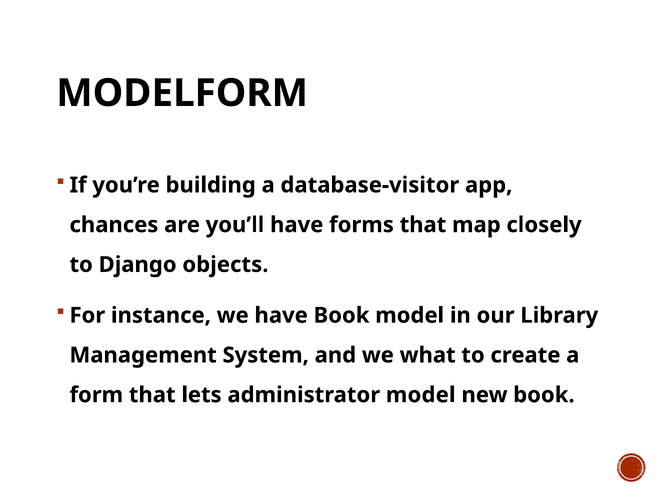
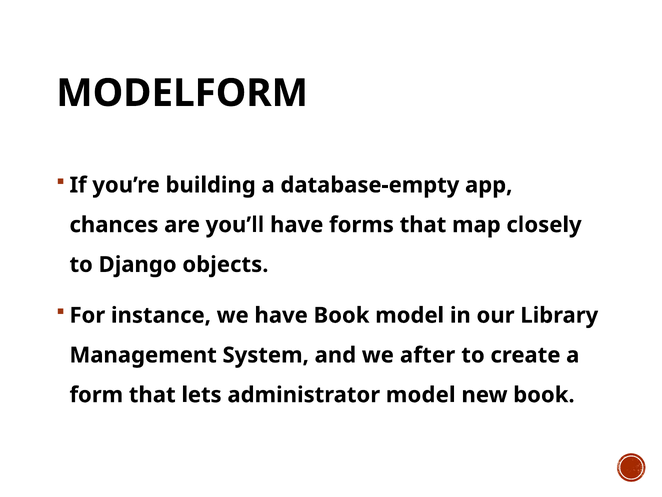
database-visitor: database-visitor -> database-empty (370, 185)
what: what -> after (428, 355)
